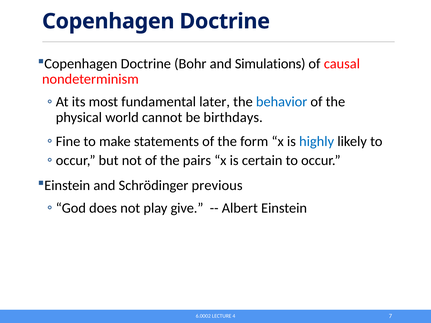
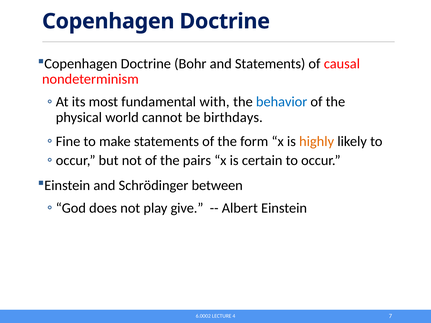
and Simulations: Simulations -> Statements (270, 64)
later: later -> with (215, 102)
highly colour: blue -> orange (317, 141)
previous: previous -> between (217, 186)
